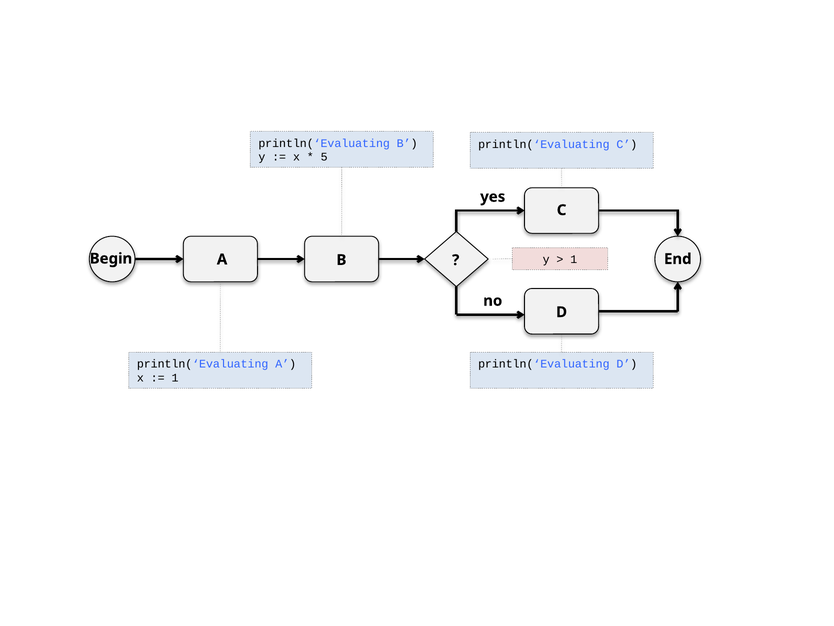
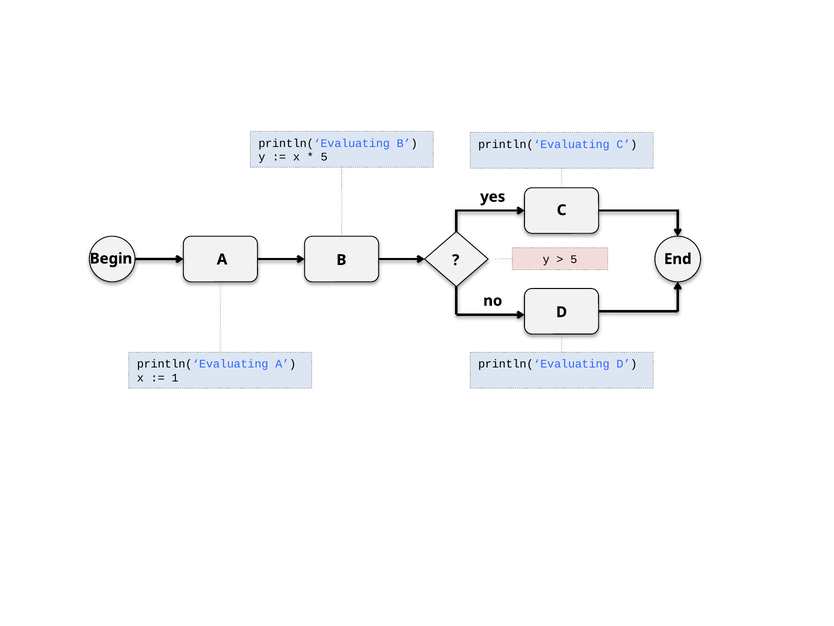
1: 1 -> 5 (574, 259)
